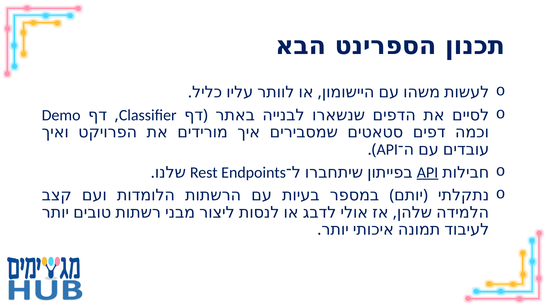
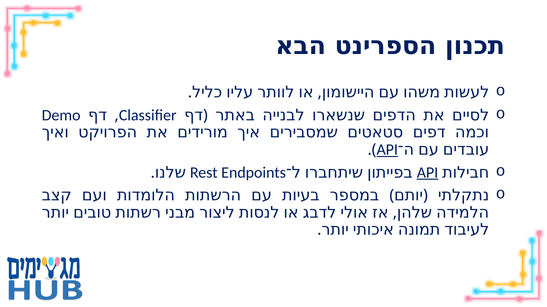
API underline: none -> present (387, 150)
